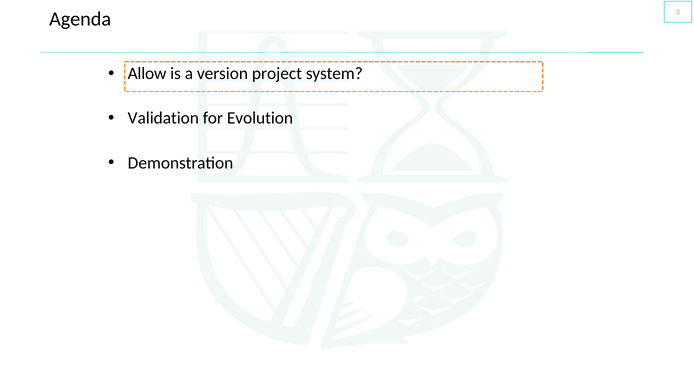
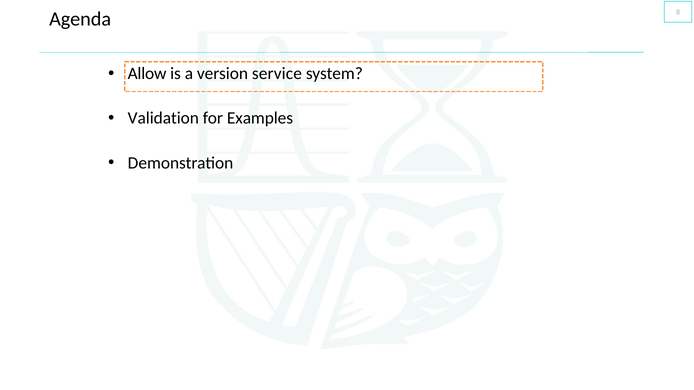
project: project -> service (277, 74)
Evolution: Evolution -> Examples (260, 118)
